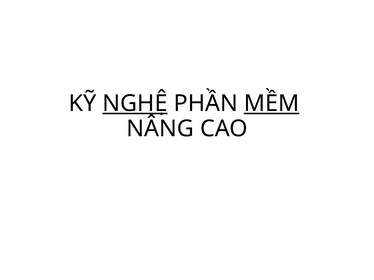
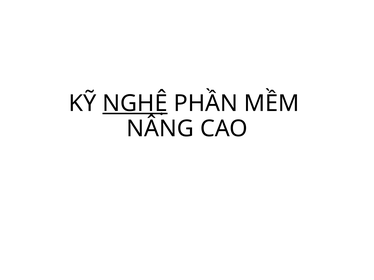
MỀM underline: present -> none (272, 104)
